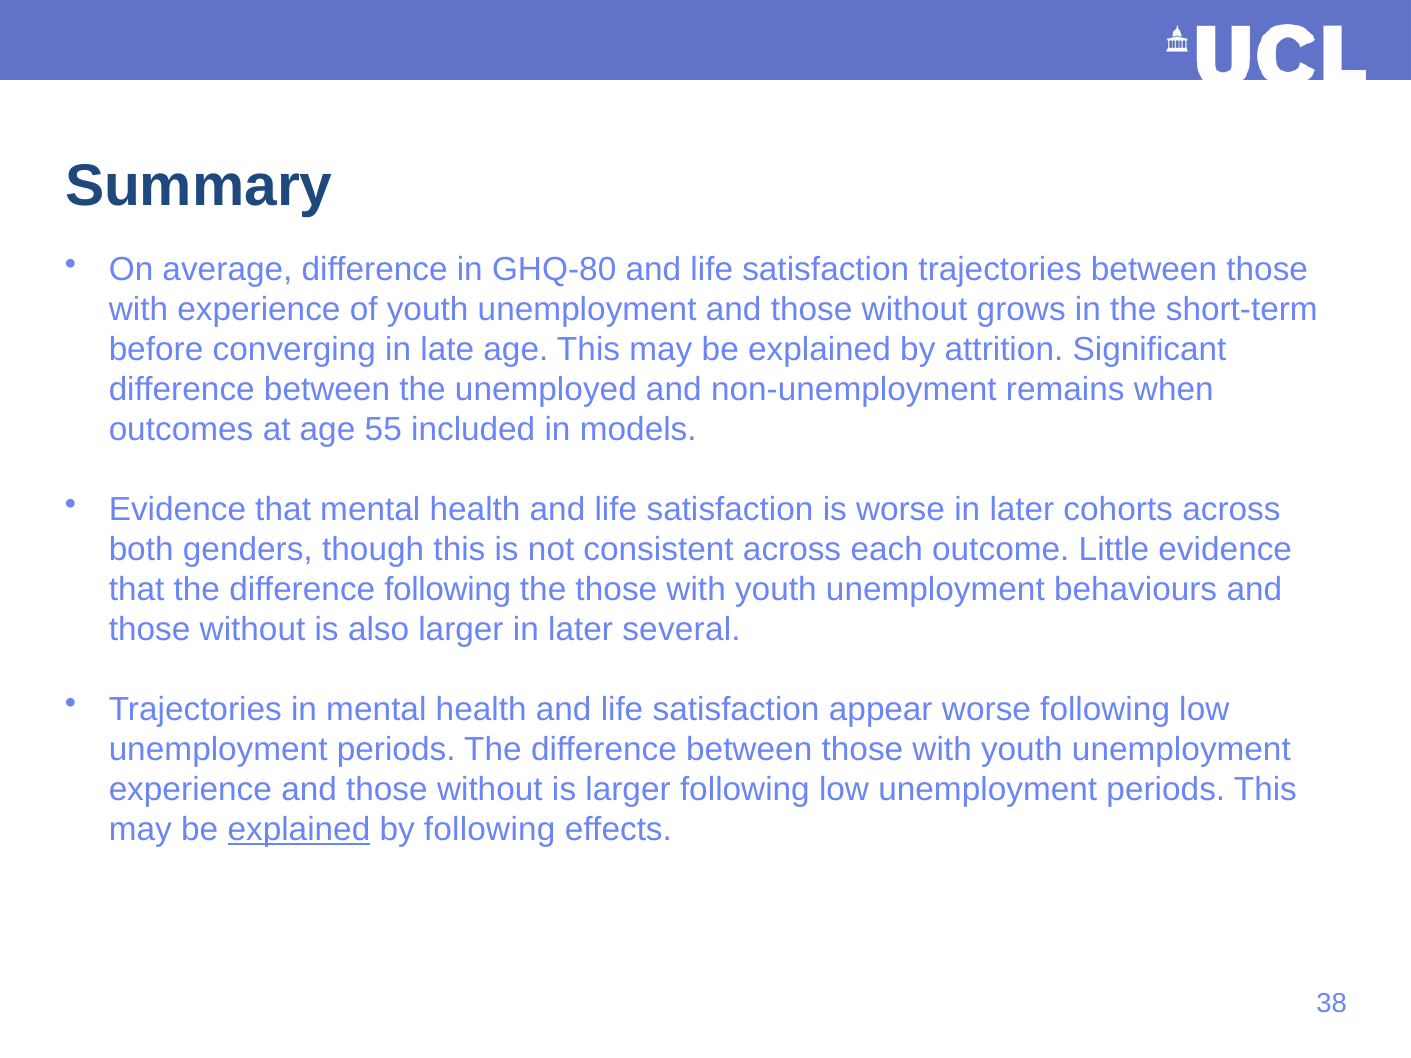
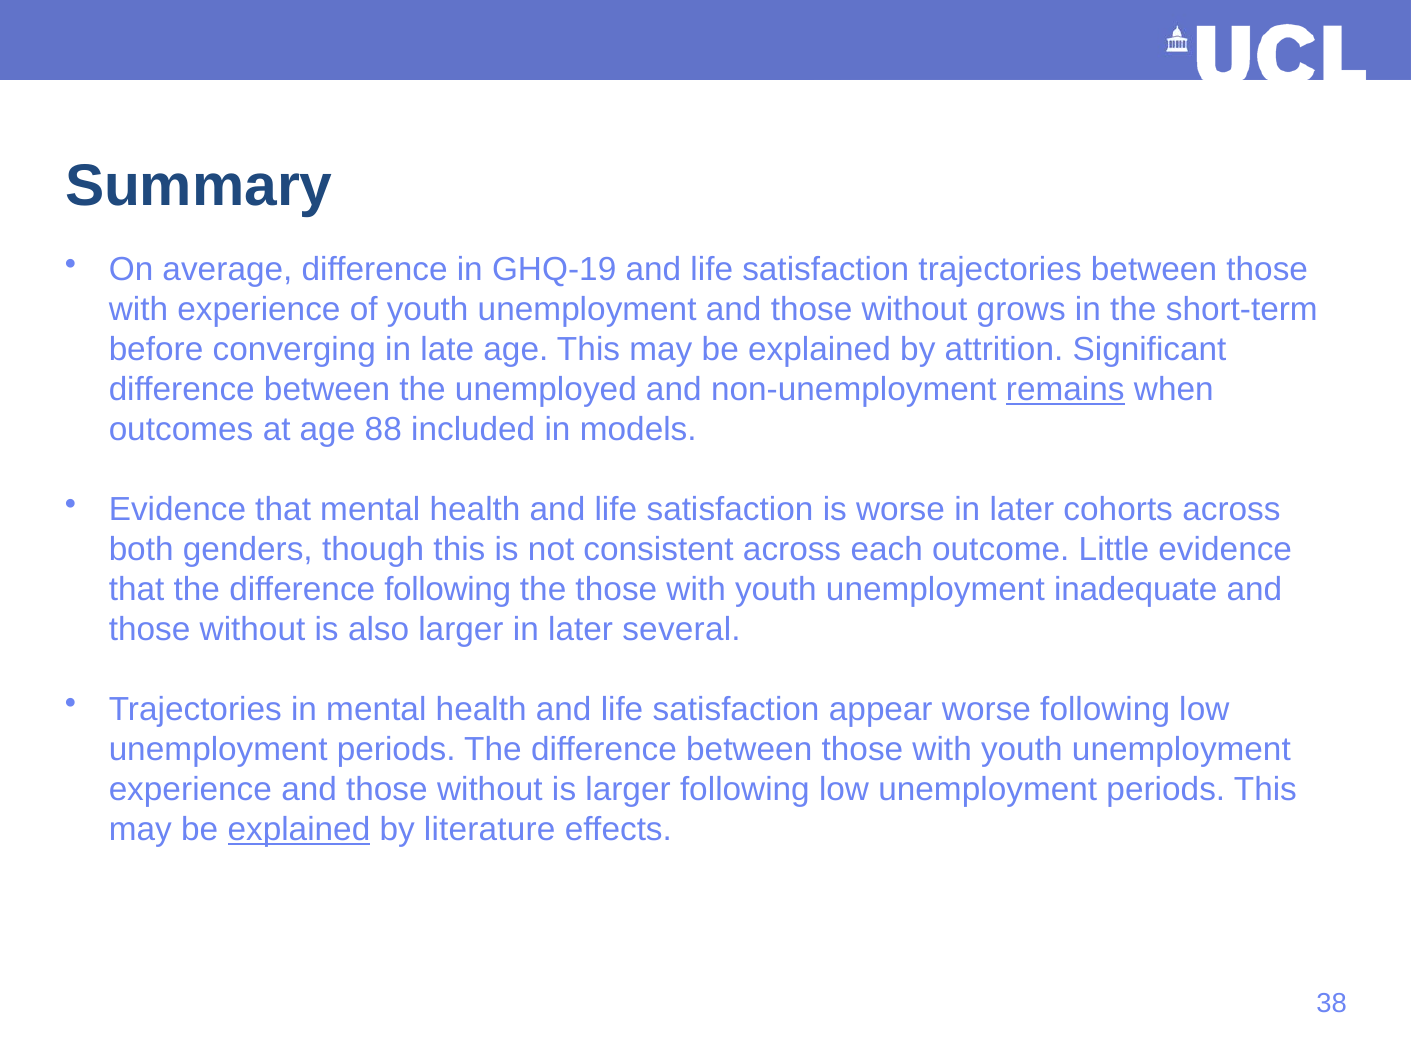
GHQ-80: GHQ-80 -> GHQ-19 (554, 270)
remains underline: none -> present (1065, 390)
55: 55 -> 88 (383, 430)
behaviours: behaviours -> inadequate (1136, 590)
by following: following -> literature (490, 829)
